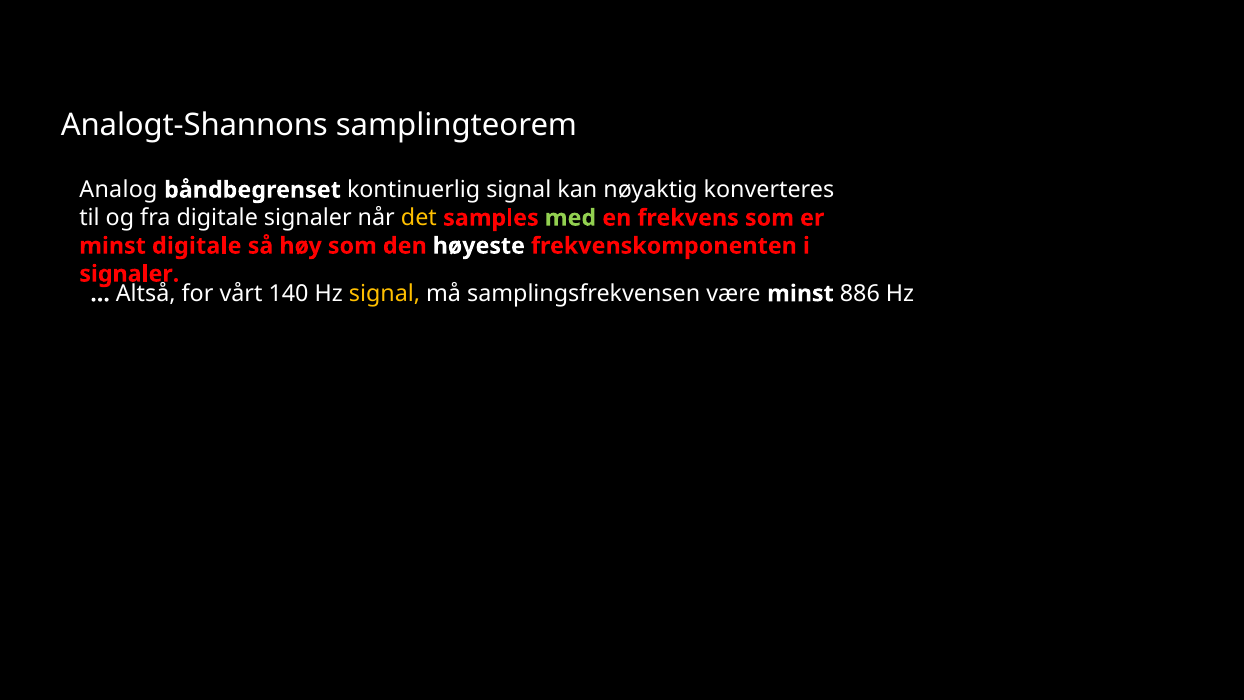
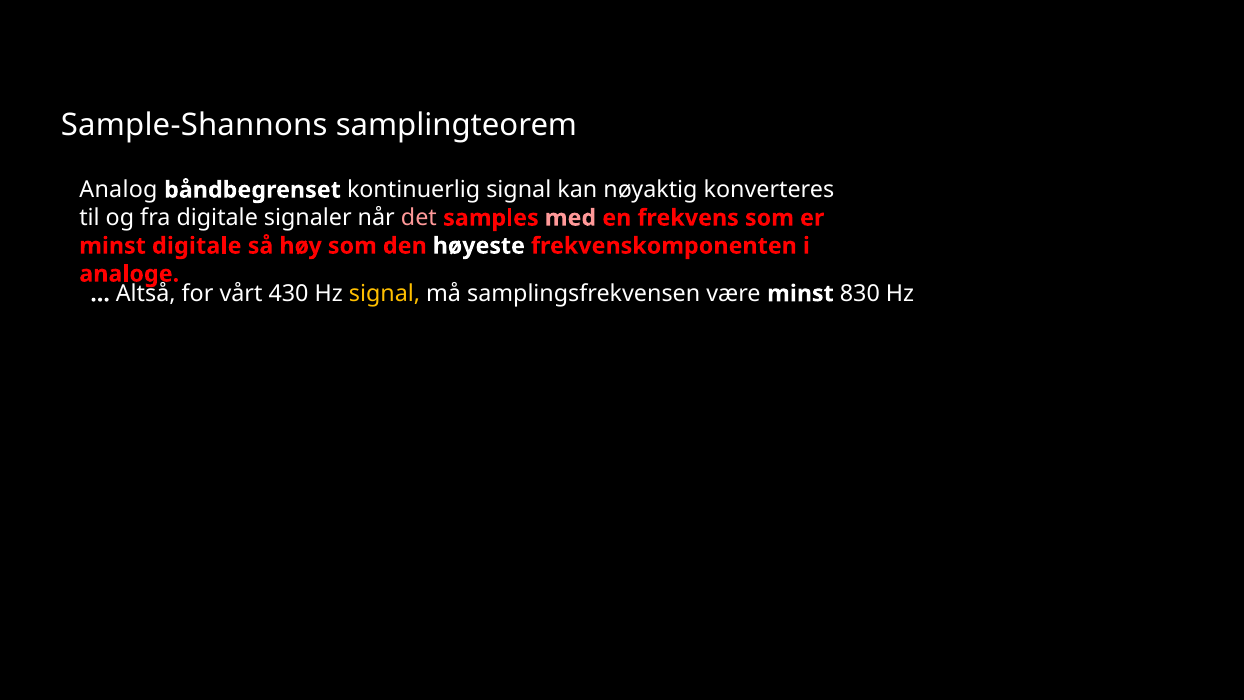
Analogt-Shannons: Analogt-Shannons -> Sample-Shannons (194, 125)
det colour: yellow -> pink (419, 218)
med colour: light green -> pink (570, 218)
signaler: signaler -> analoge (129, 274)
140: 140 -> 430 (289, 293)
886: 886 -> 830 (860, 293)
